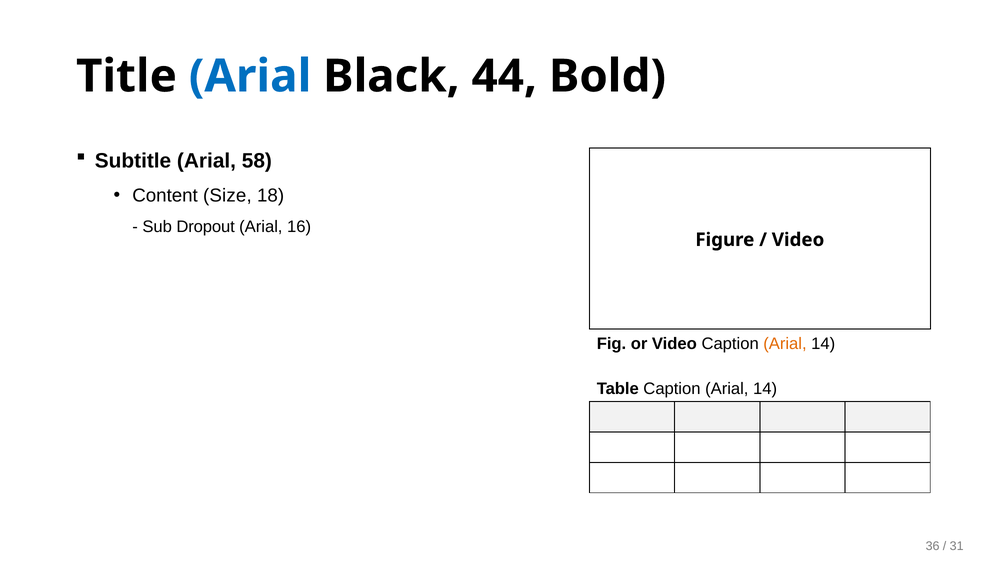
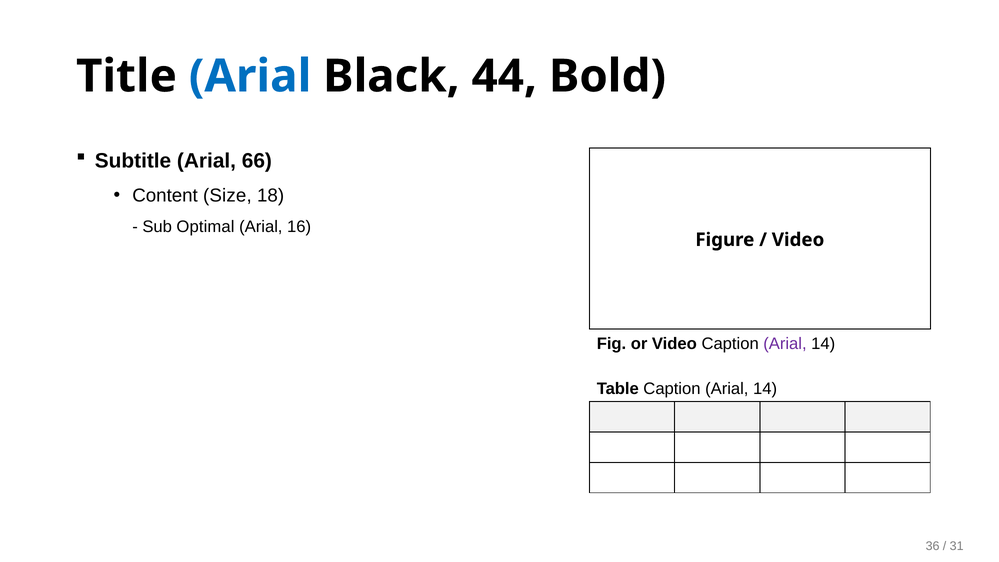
58: 58 -> 66 (257, 161)
Dropout: Dropout -> Optimal (205, 227)
Arial colour: orange -> purple (785, 344)
